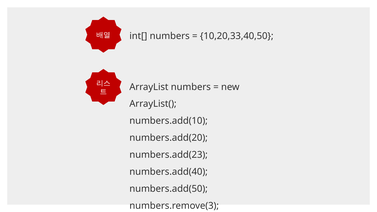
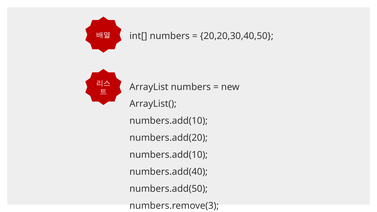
10,20,33,40,50: 10,20,33,40,50 -> 20,20,30,40,50 (237, 36)
numbers.add(23: numbers.add(23 -> numbers.add(10 (169, 155)
